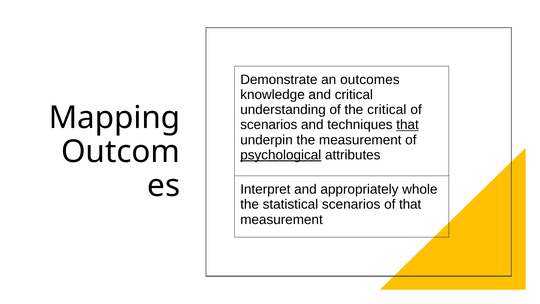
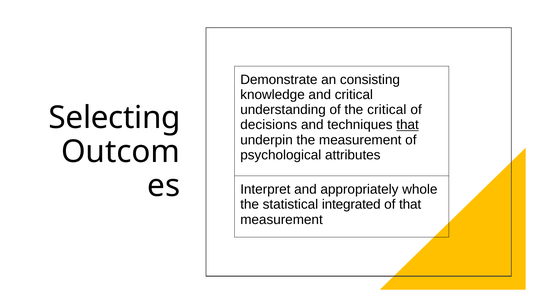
outcomes: outcomes -> consisting (370, 80)
Mapping: Mapping -> Selecting (115, 118)
scenarios: scenarios -> decisions (269, 125)
psychological underline: present -> none (281, 155)
statistical scenarios: scenarios -> integrated (351, 204)
